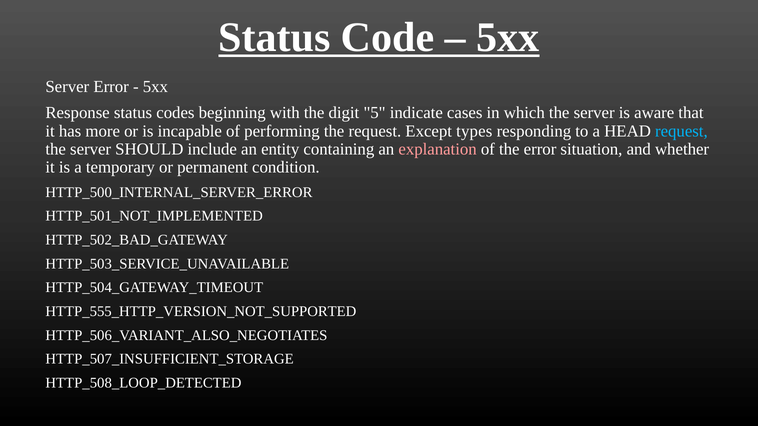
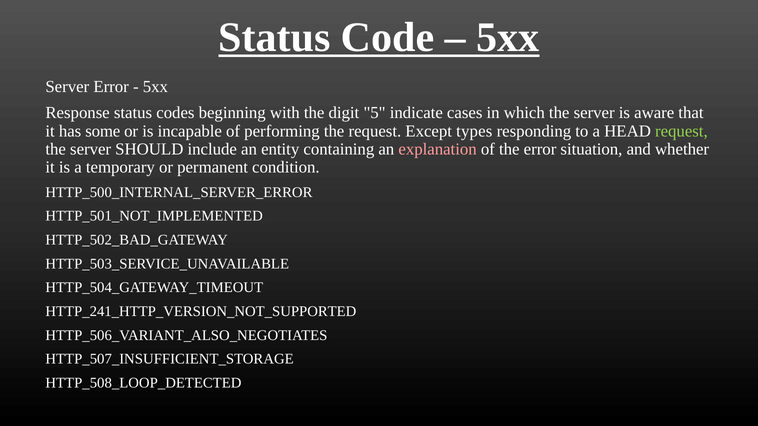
more: more -> some (103, 131)
request colour: light blue -> light green (681, 131)
HTTP_555_HTTP_VERSION_NOT_SUPPORTED: HTTP_555_HTTP_VERSION_NOT_SUPPORTED -> HTTP_241_HTTP_VERSION_NOT_SUPPORTED (201, 312)
